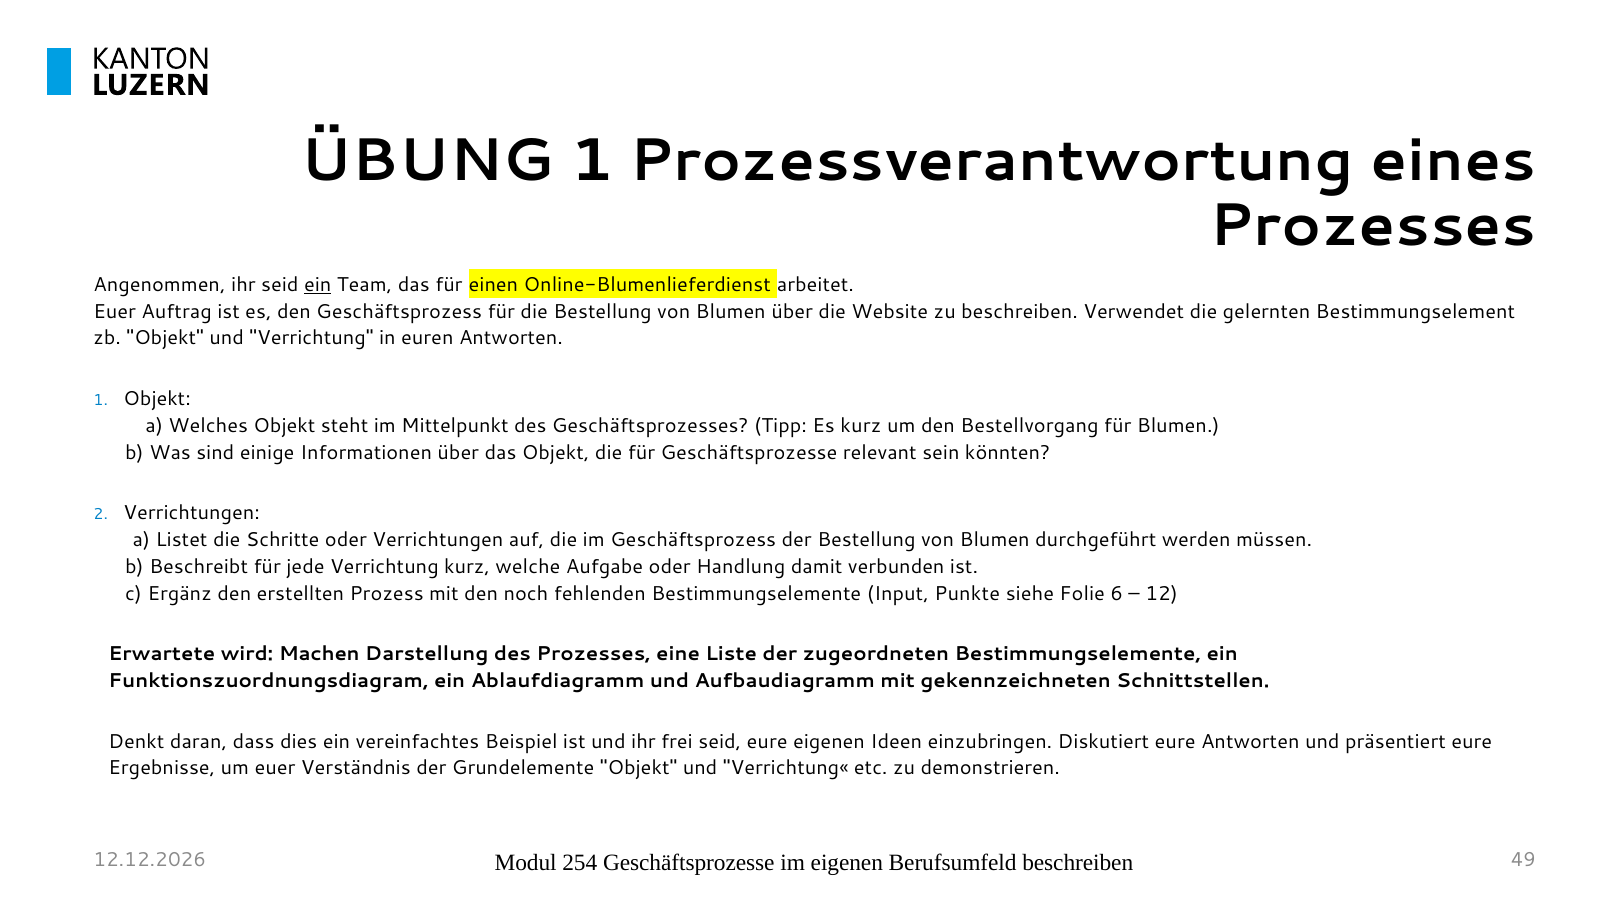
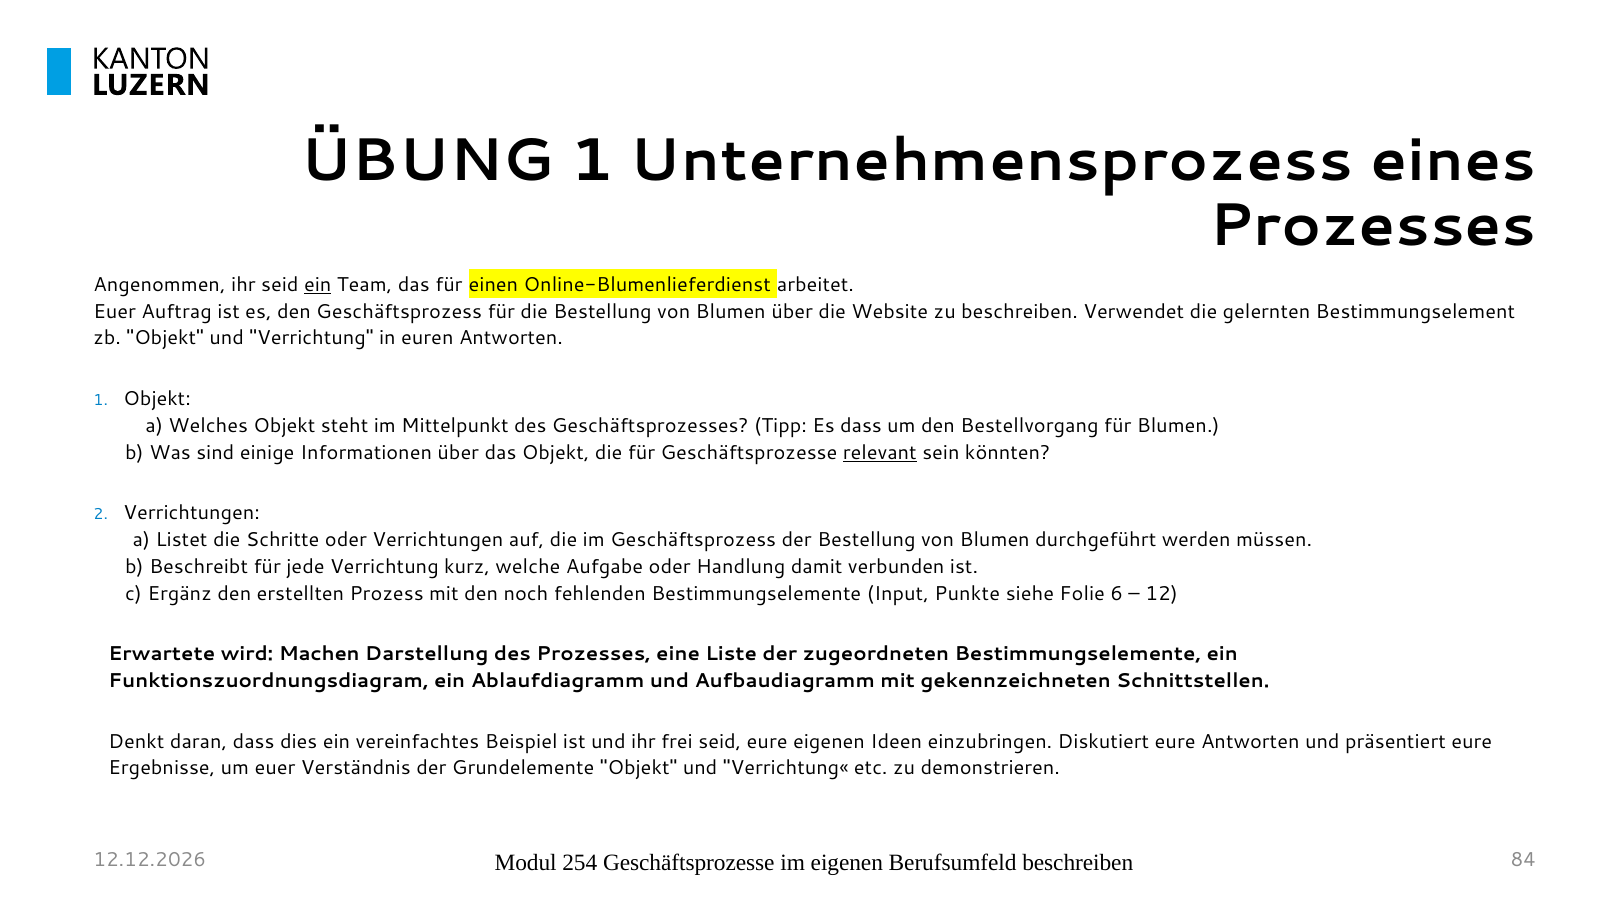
Prozessverantwortung: Prozessverantwortung -> Unternehmensprozess (992, 161)
Es kurz: kurz -> dass (861, 426)
relevant underline: none -> present (880, 453)
49: 49 -> 84 (1523, 861)
